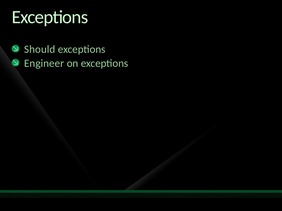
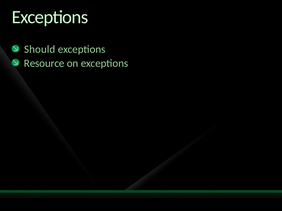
Engineer: Engineer -> Resource (44, 63)
